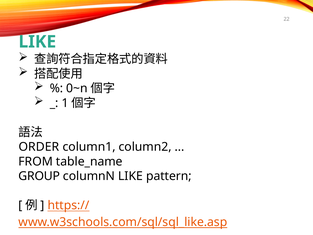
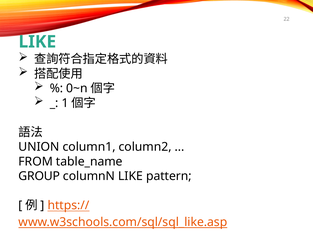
ORDER: ORDER -> UNION (39, 147)
